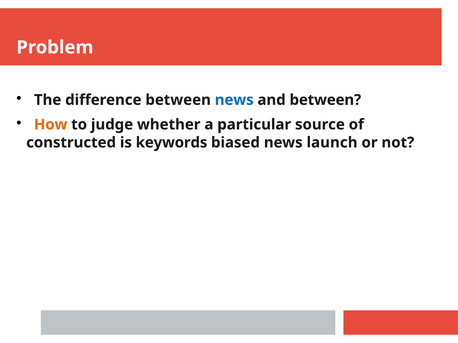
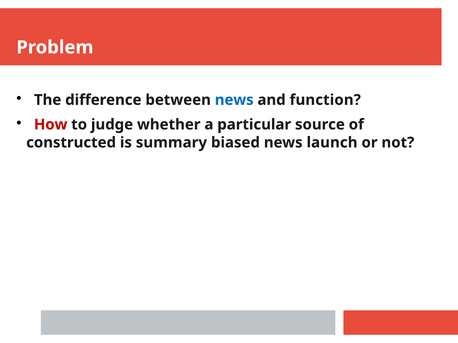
and between: between -> function (325, 100)
How colour: orange -> red (51, 125)
keywords: keywords -> summary (171, 143)
